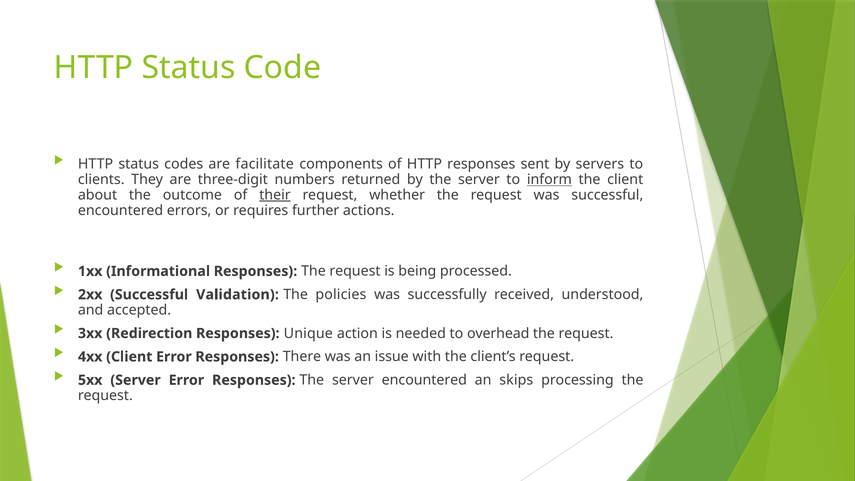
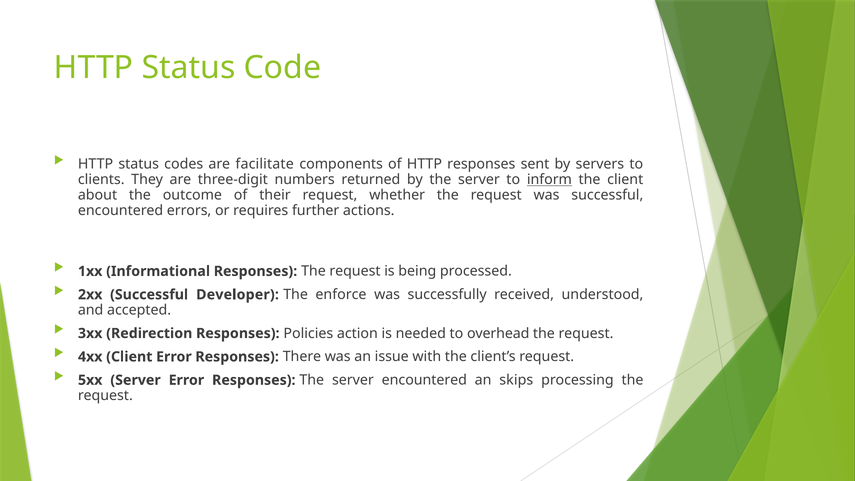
their underline: present -> none (275, 195)
Validation: Validation -> Developer (237, 295)
policies: policies -> enforce (341, 295)
Unique: Unique -> Policies (308, 333)
